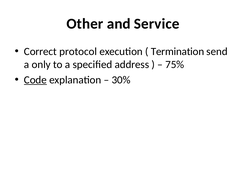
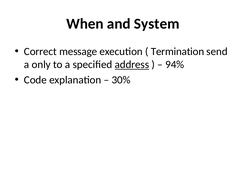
Other: Other -> When (85, 24)
Service: Service -> System (157, 24)
protocol: protocol -> message (78, 52)
address underline: none -> present (132, 65)
75%: 75% -> 94% (175, 65)
Code underline: present -> none (35, 80)
